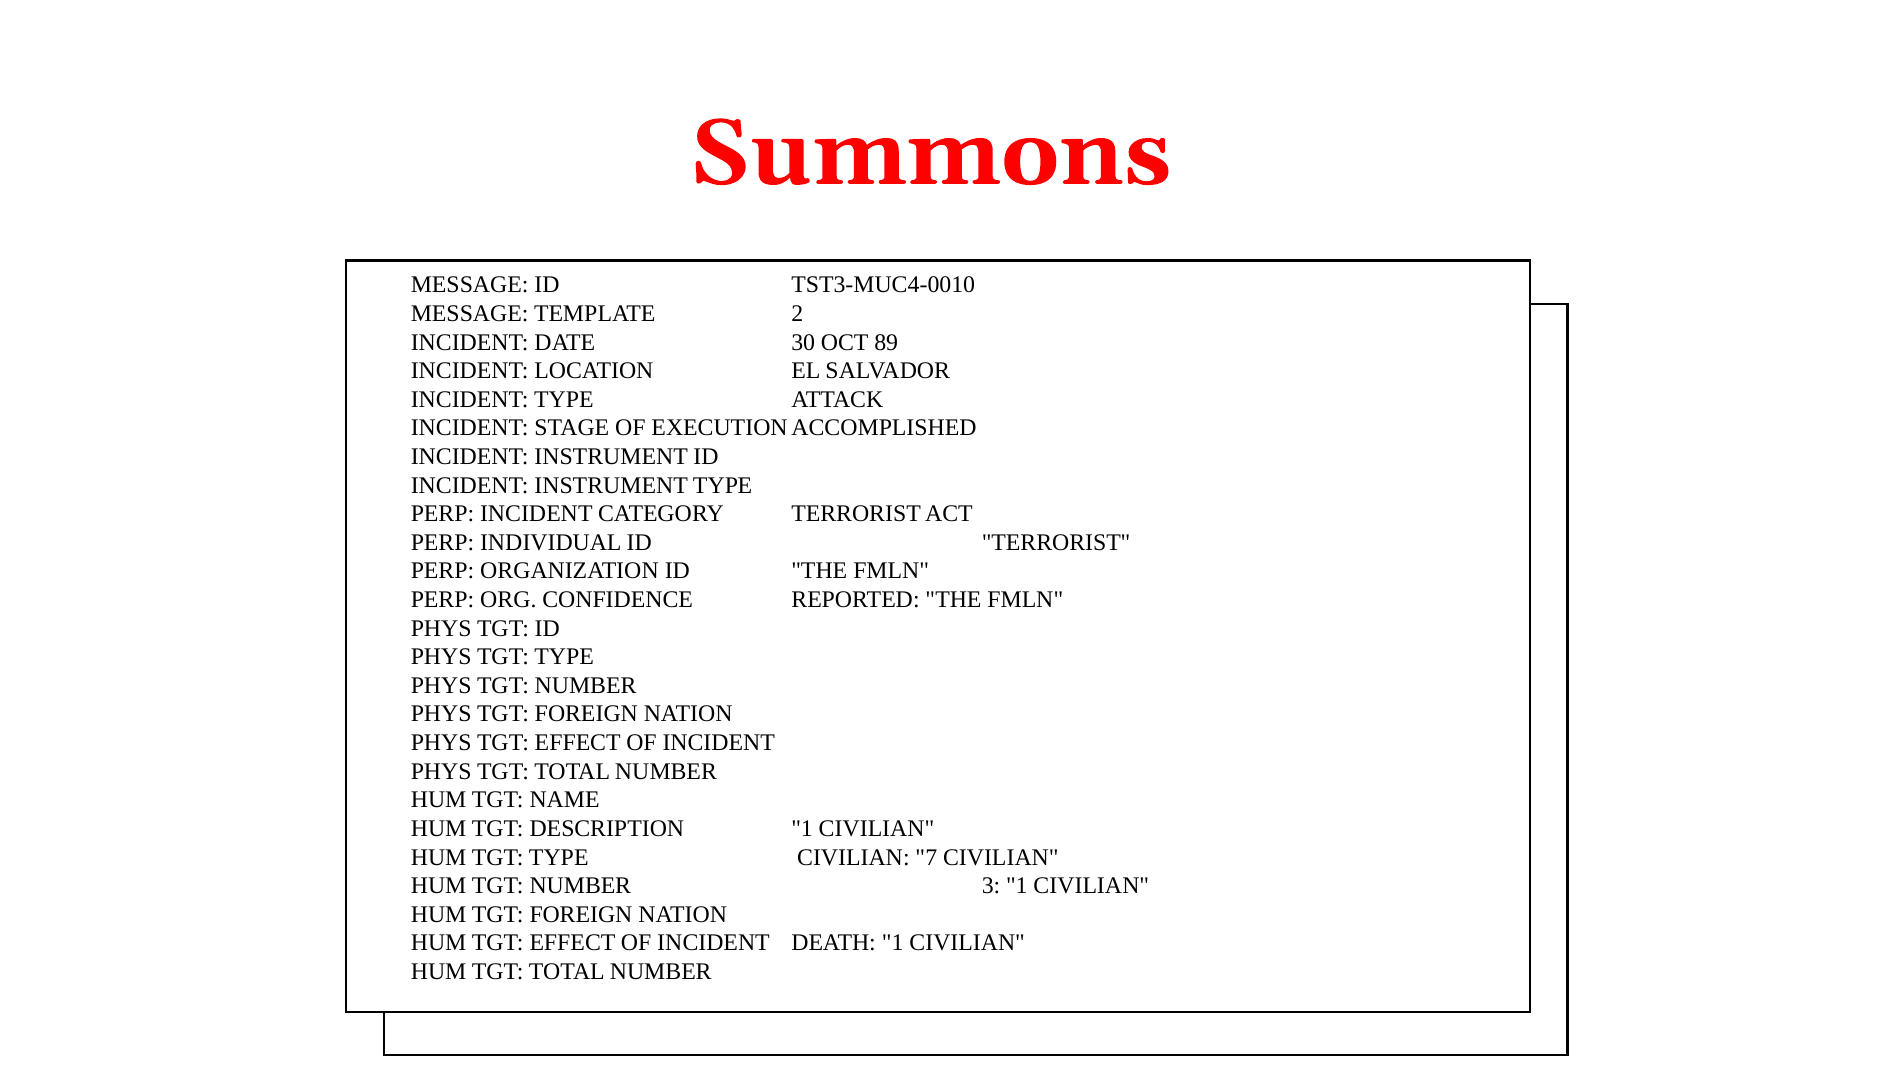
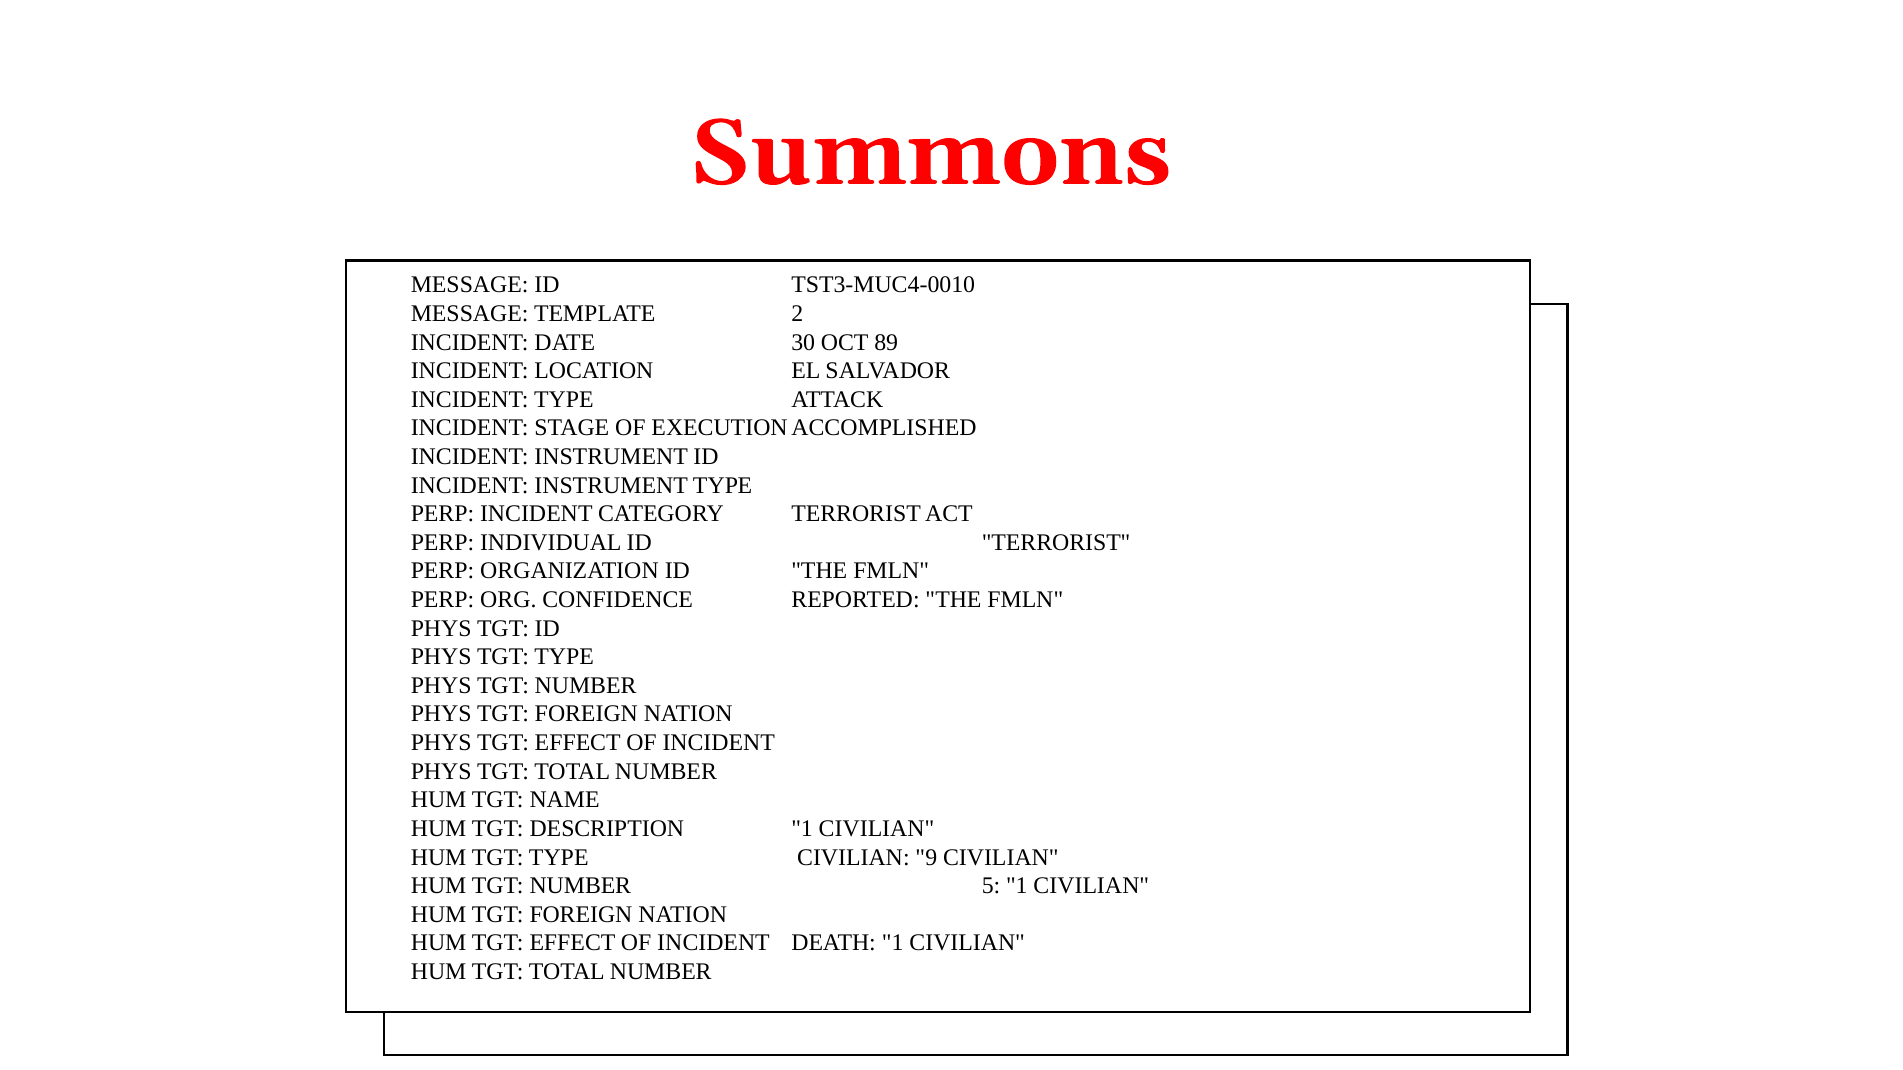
7: 7 -> 9 (926, 858)
3: 3 -> 5 (991, 886)
